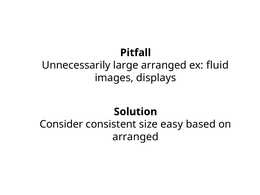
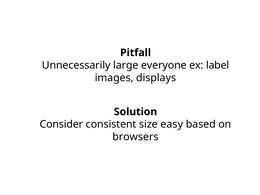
large arranged: arranged -> everyone (164, 65)
fluid: fluid -> label (218, 65)
arranged: arranged -> browsers (136, 137)
